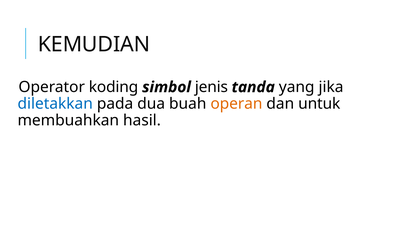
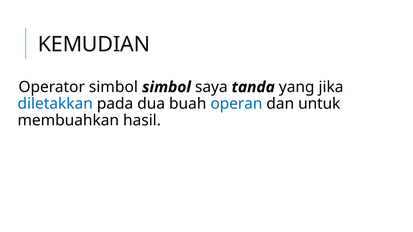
Operator koding: koding -> simbol (113, 87)
jenis: jenis -> saya (211, 87)
operan colour: orange -> blue (236, 104)
